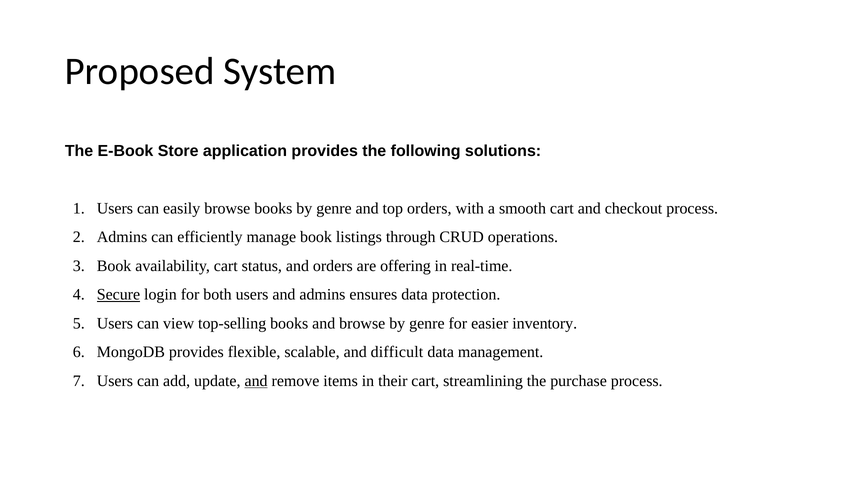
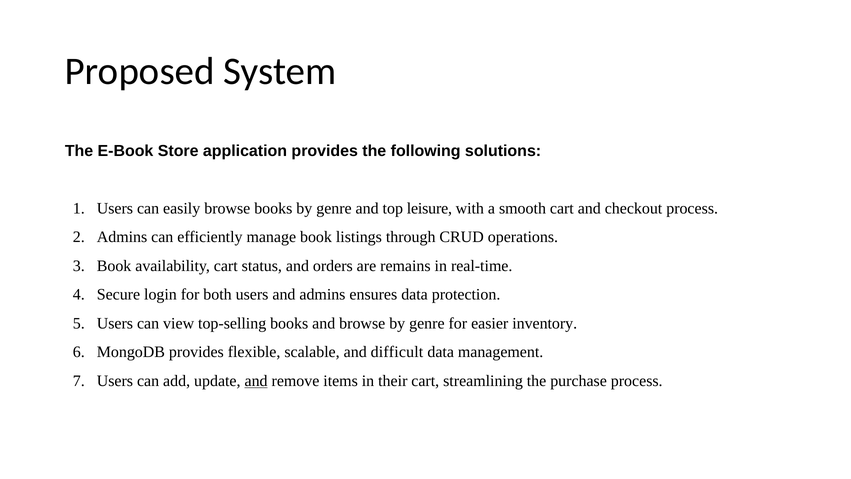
top orders: orders -> leisure (429, 208)
offering: offering -> remains (405, 266)
Secure underline: present -> none (118, 294)
